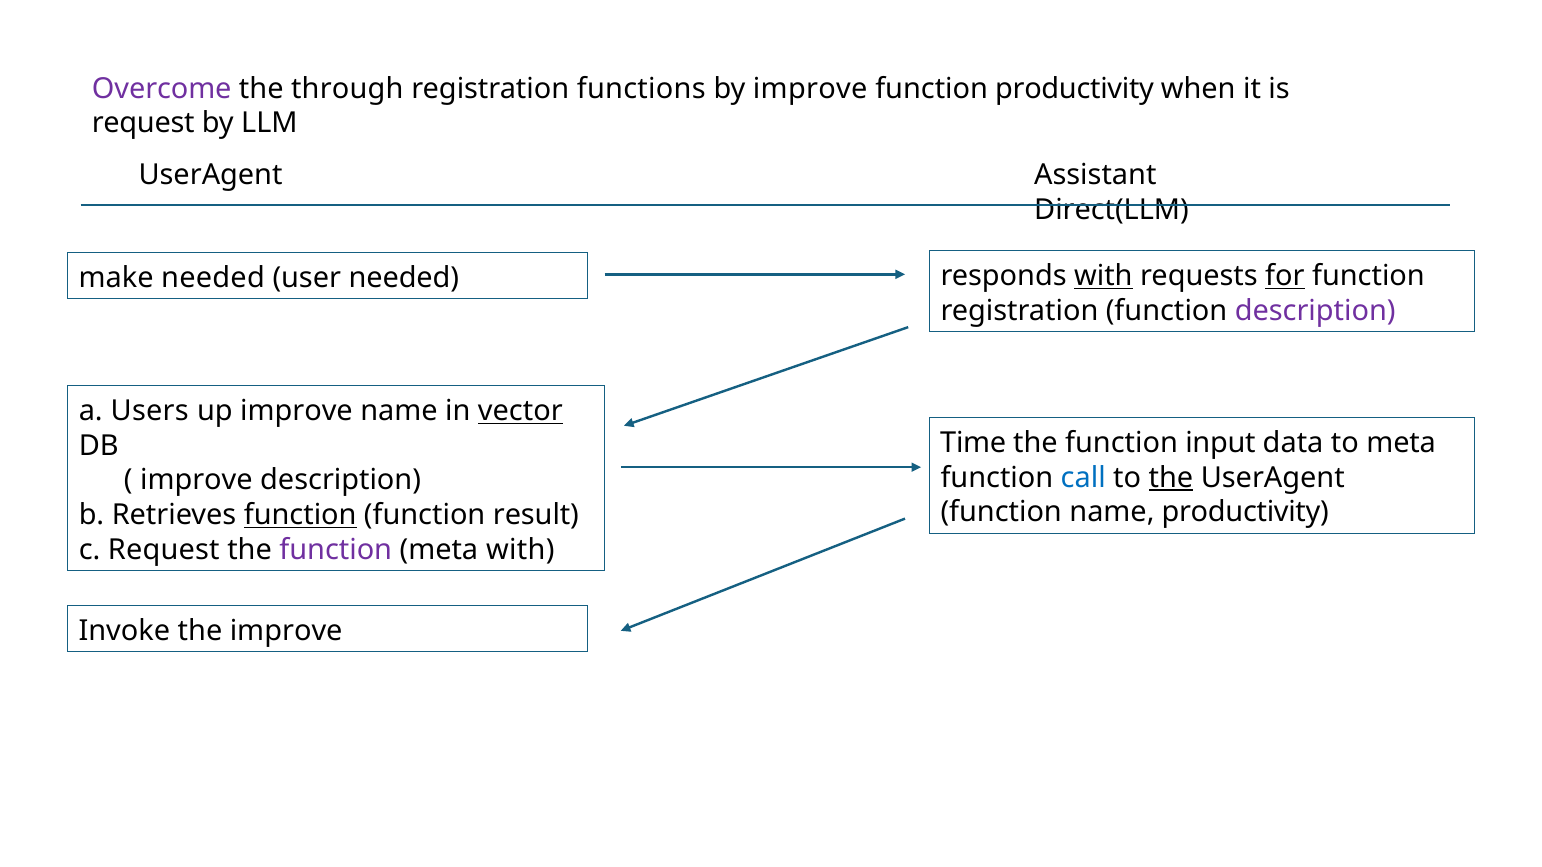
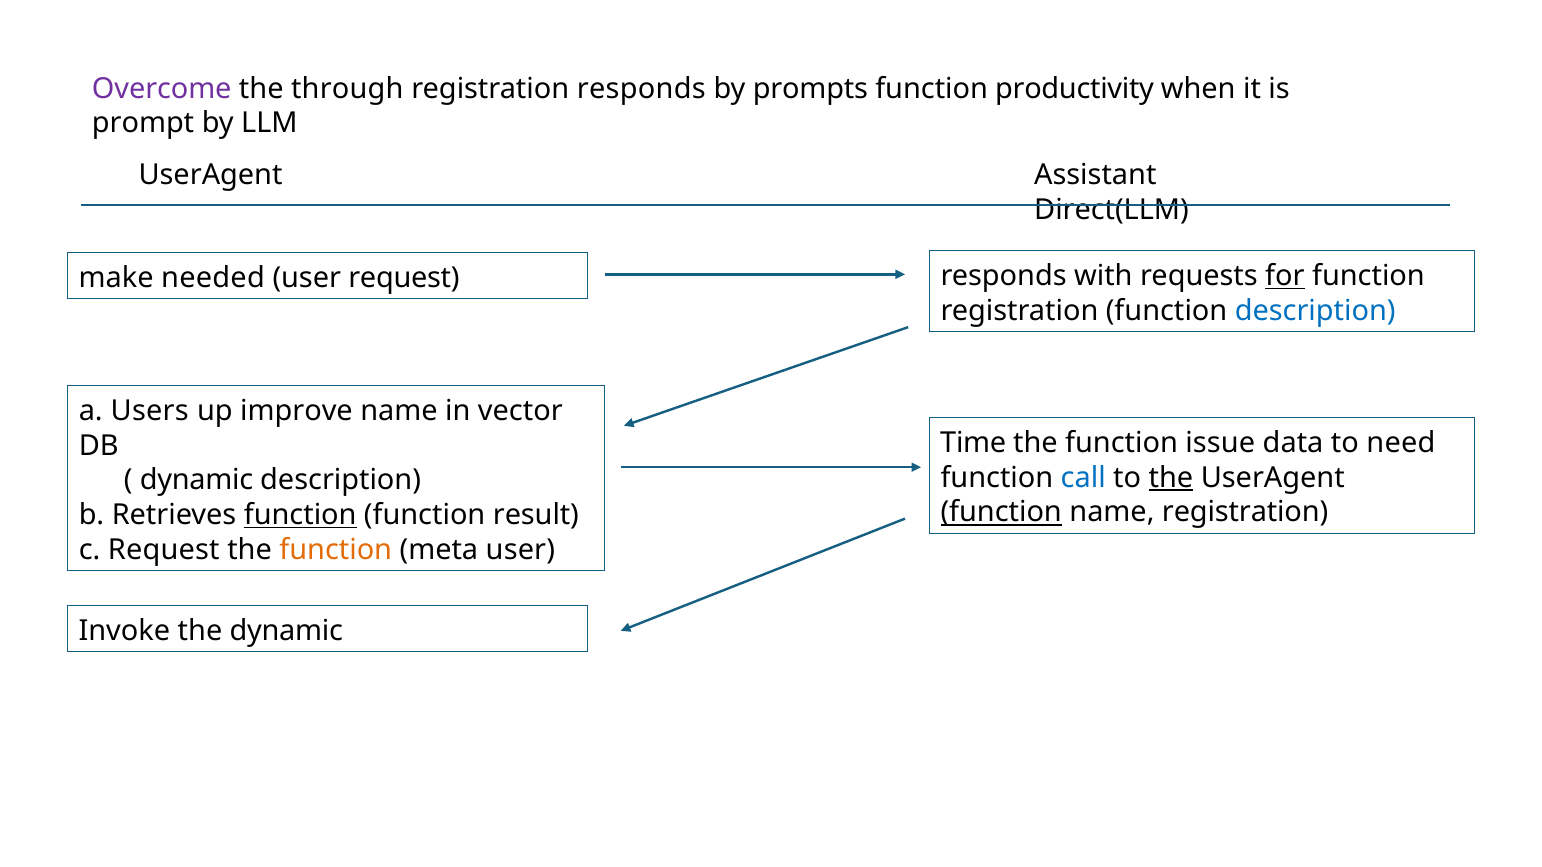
registration functions: functions -> responds (641, 89)
by improve: improve -> prompts (810, 89)
request: request -> prompt (143, 123)
with underline: present -> none (1103, 276)
user needed: needed -> request (404, 278)
description colour: purple -> blue (1315, 311)
vector underline: present -> none (520, 411)
input: input -> issue (1220, 443)
to meta: meta -> need (1401, 443)
improve: improve -> dynamic (197, 481)
function underline: none -> present (1001, 512)
name productivity: productivity -> registration (1245, 512)
function colour: purple -> orange (336, 550)
meta with: with -> user (520, 550)
the improve: improve -> dynamic (286, 631)
